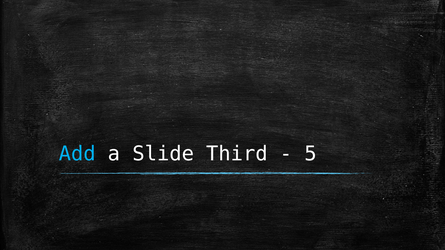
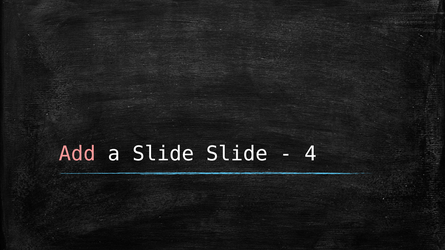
Add colour: light blue -> pink (77, 154)
Slide Third: Third -> Slide (237, 154)
5: 5 -> 4 (311, 154)
